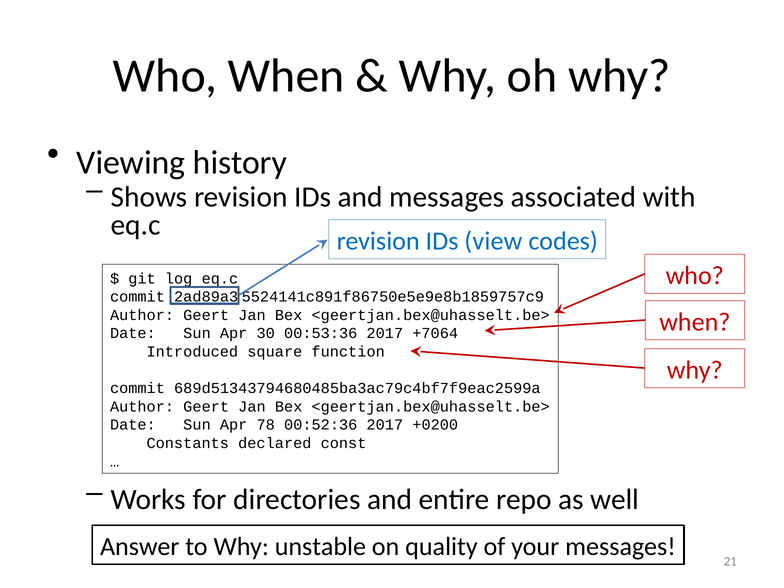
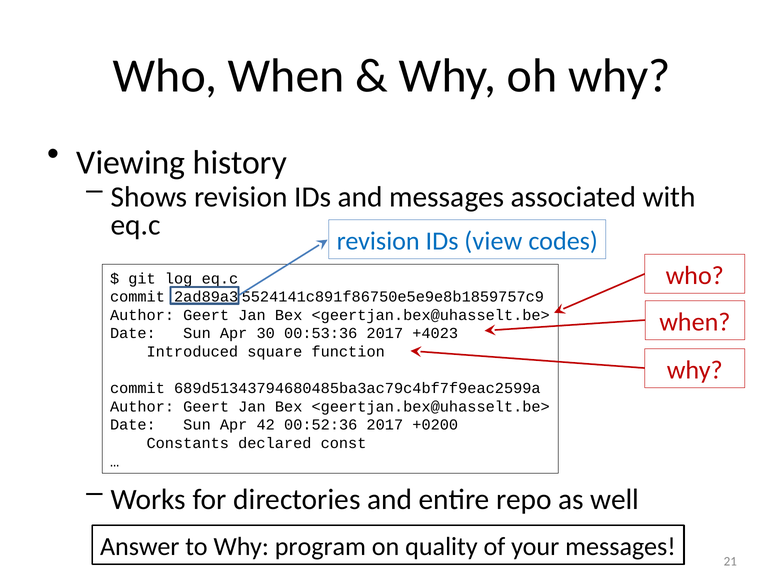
+7064: +7064 -> +4023 (435, 333)
78: 78 -> 42 (266, 425)
unstable: unstable -> program (320, 547)
